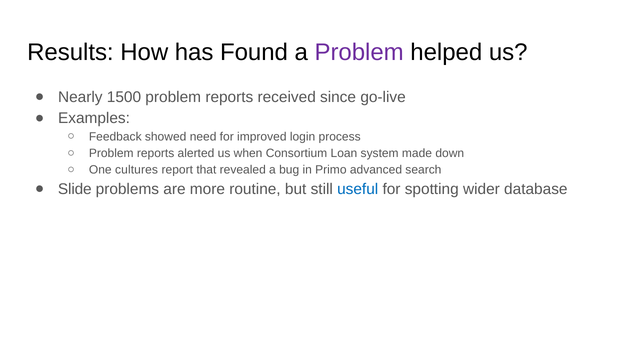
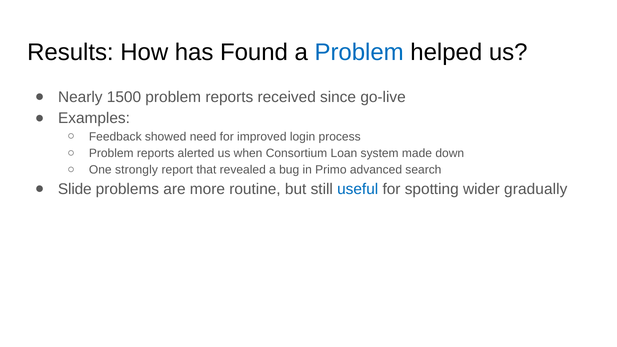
Problem colour: purple -> blue (359, 52)
cultures: cultures -> strongly (137, 170)
database: database -> gradually (536, 189)
